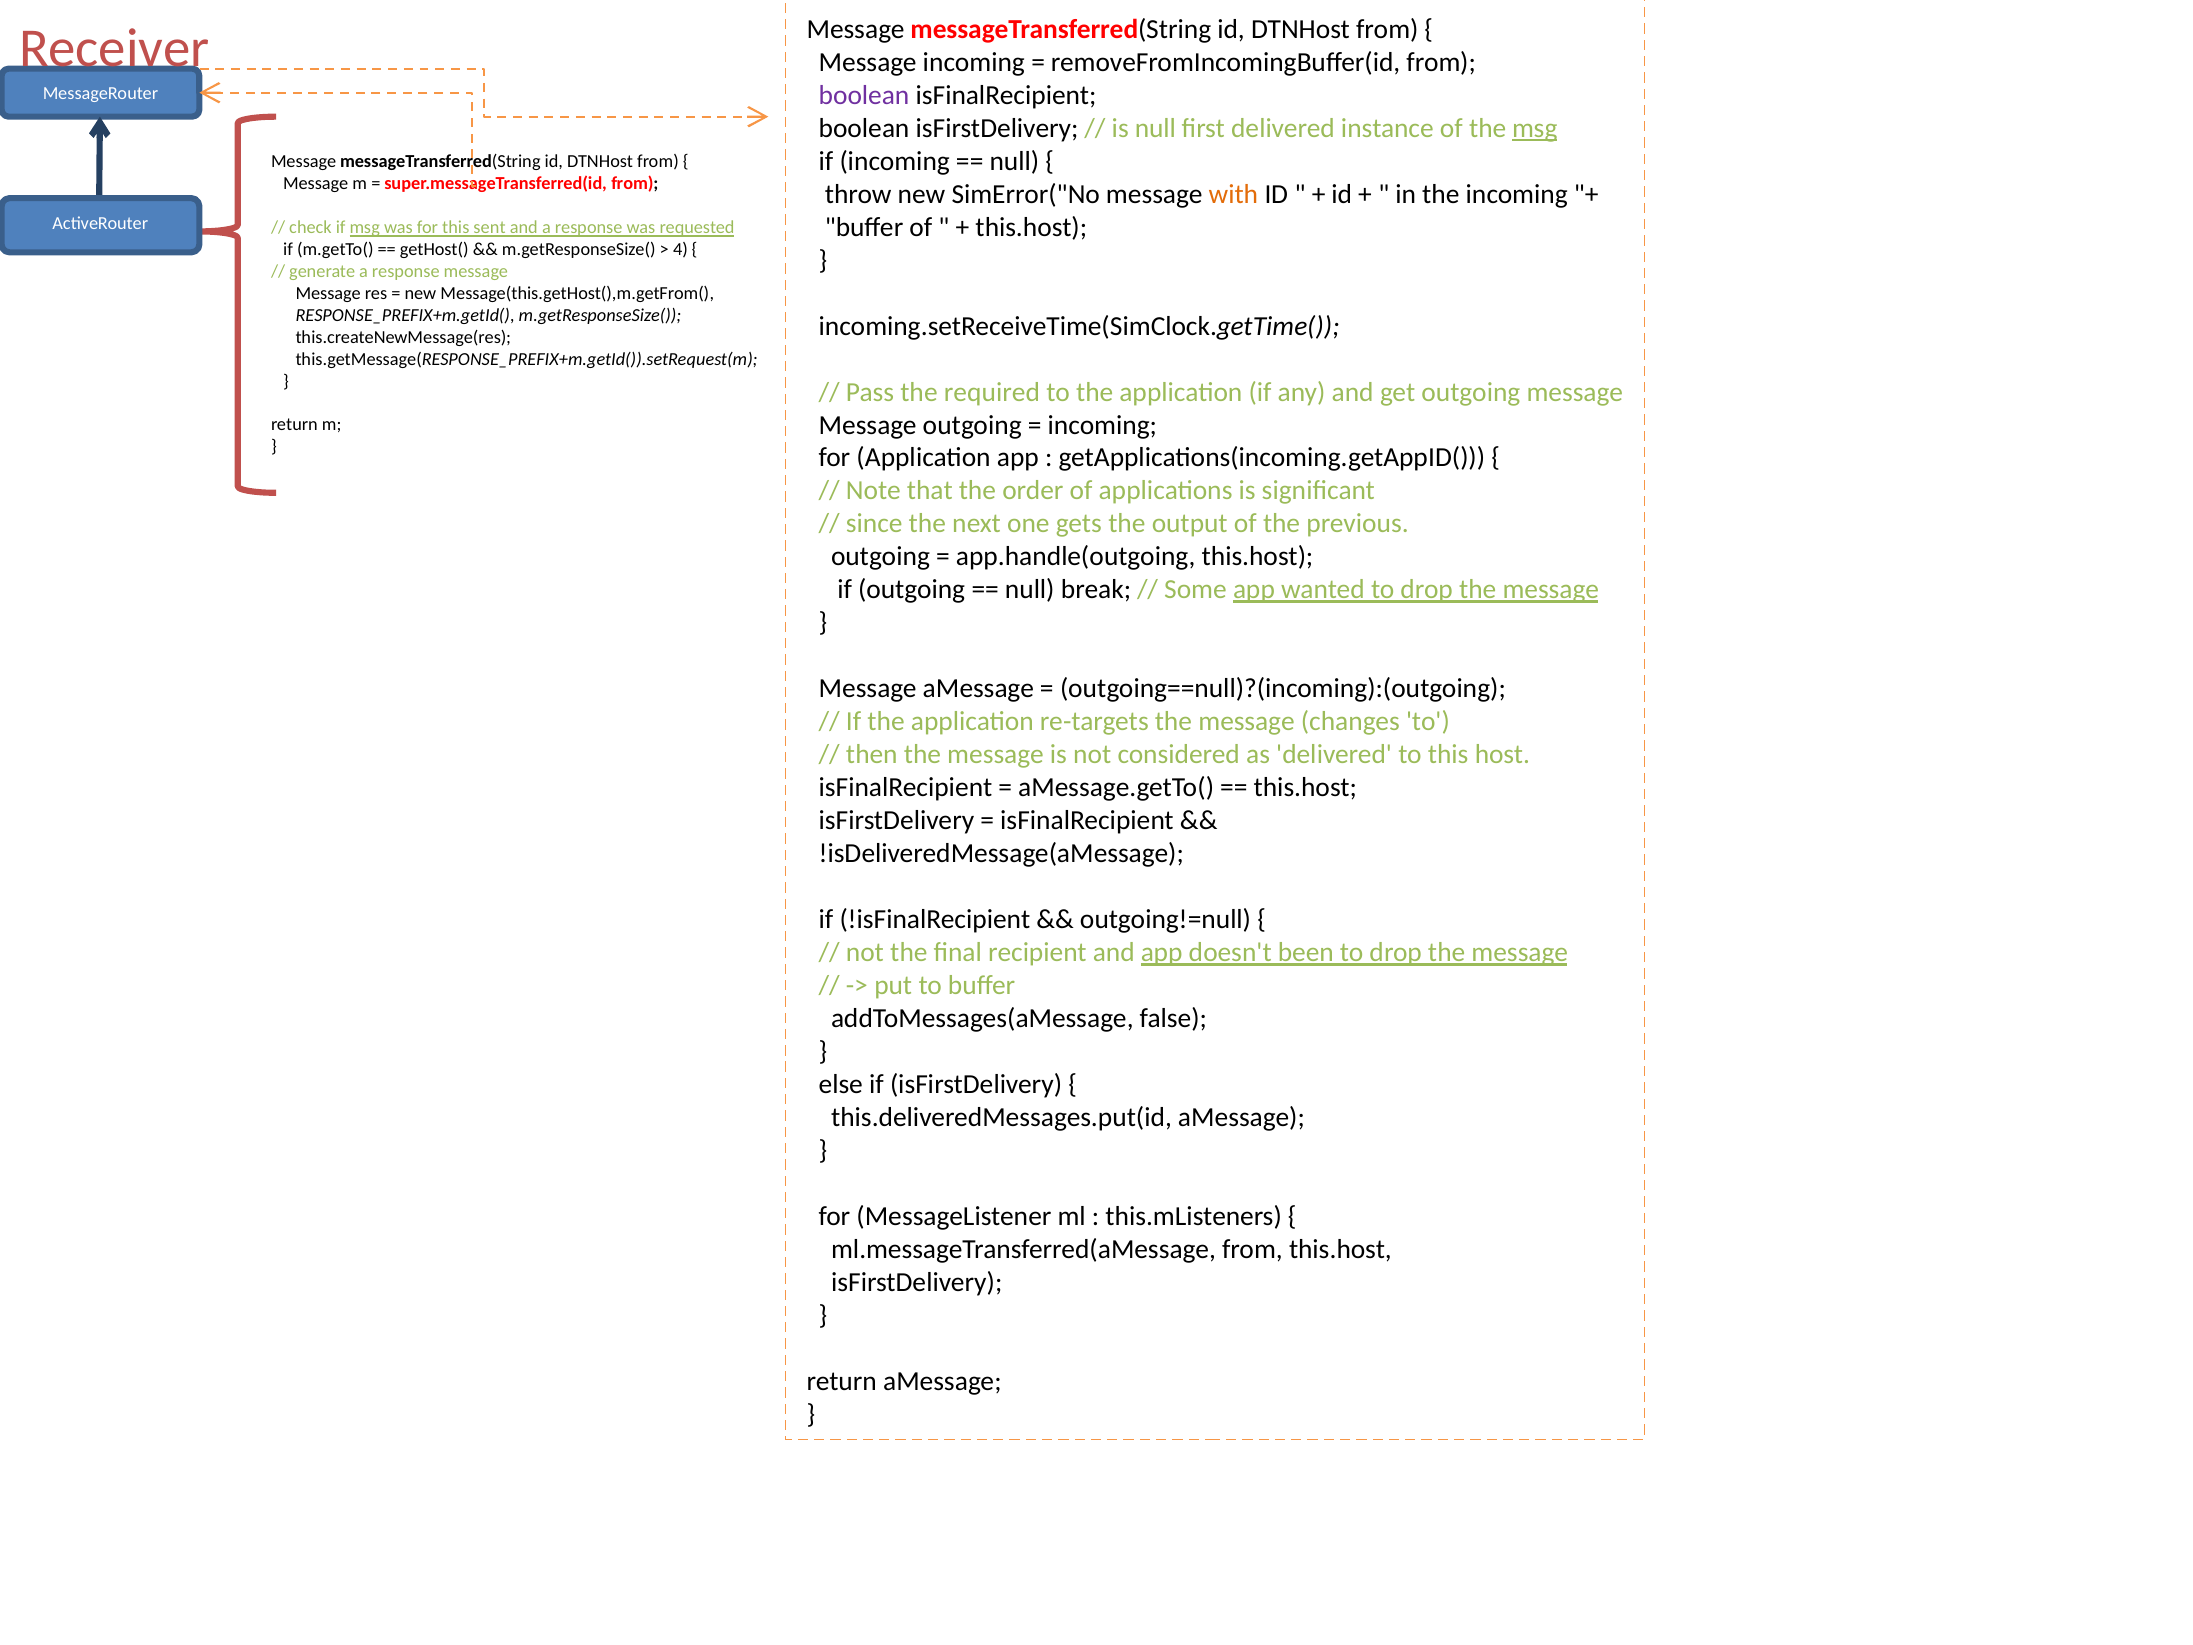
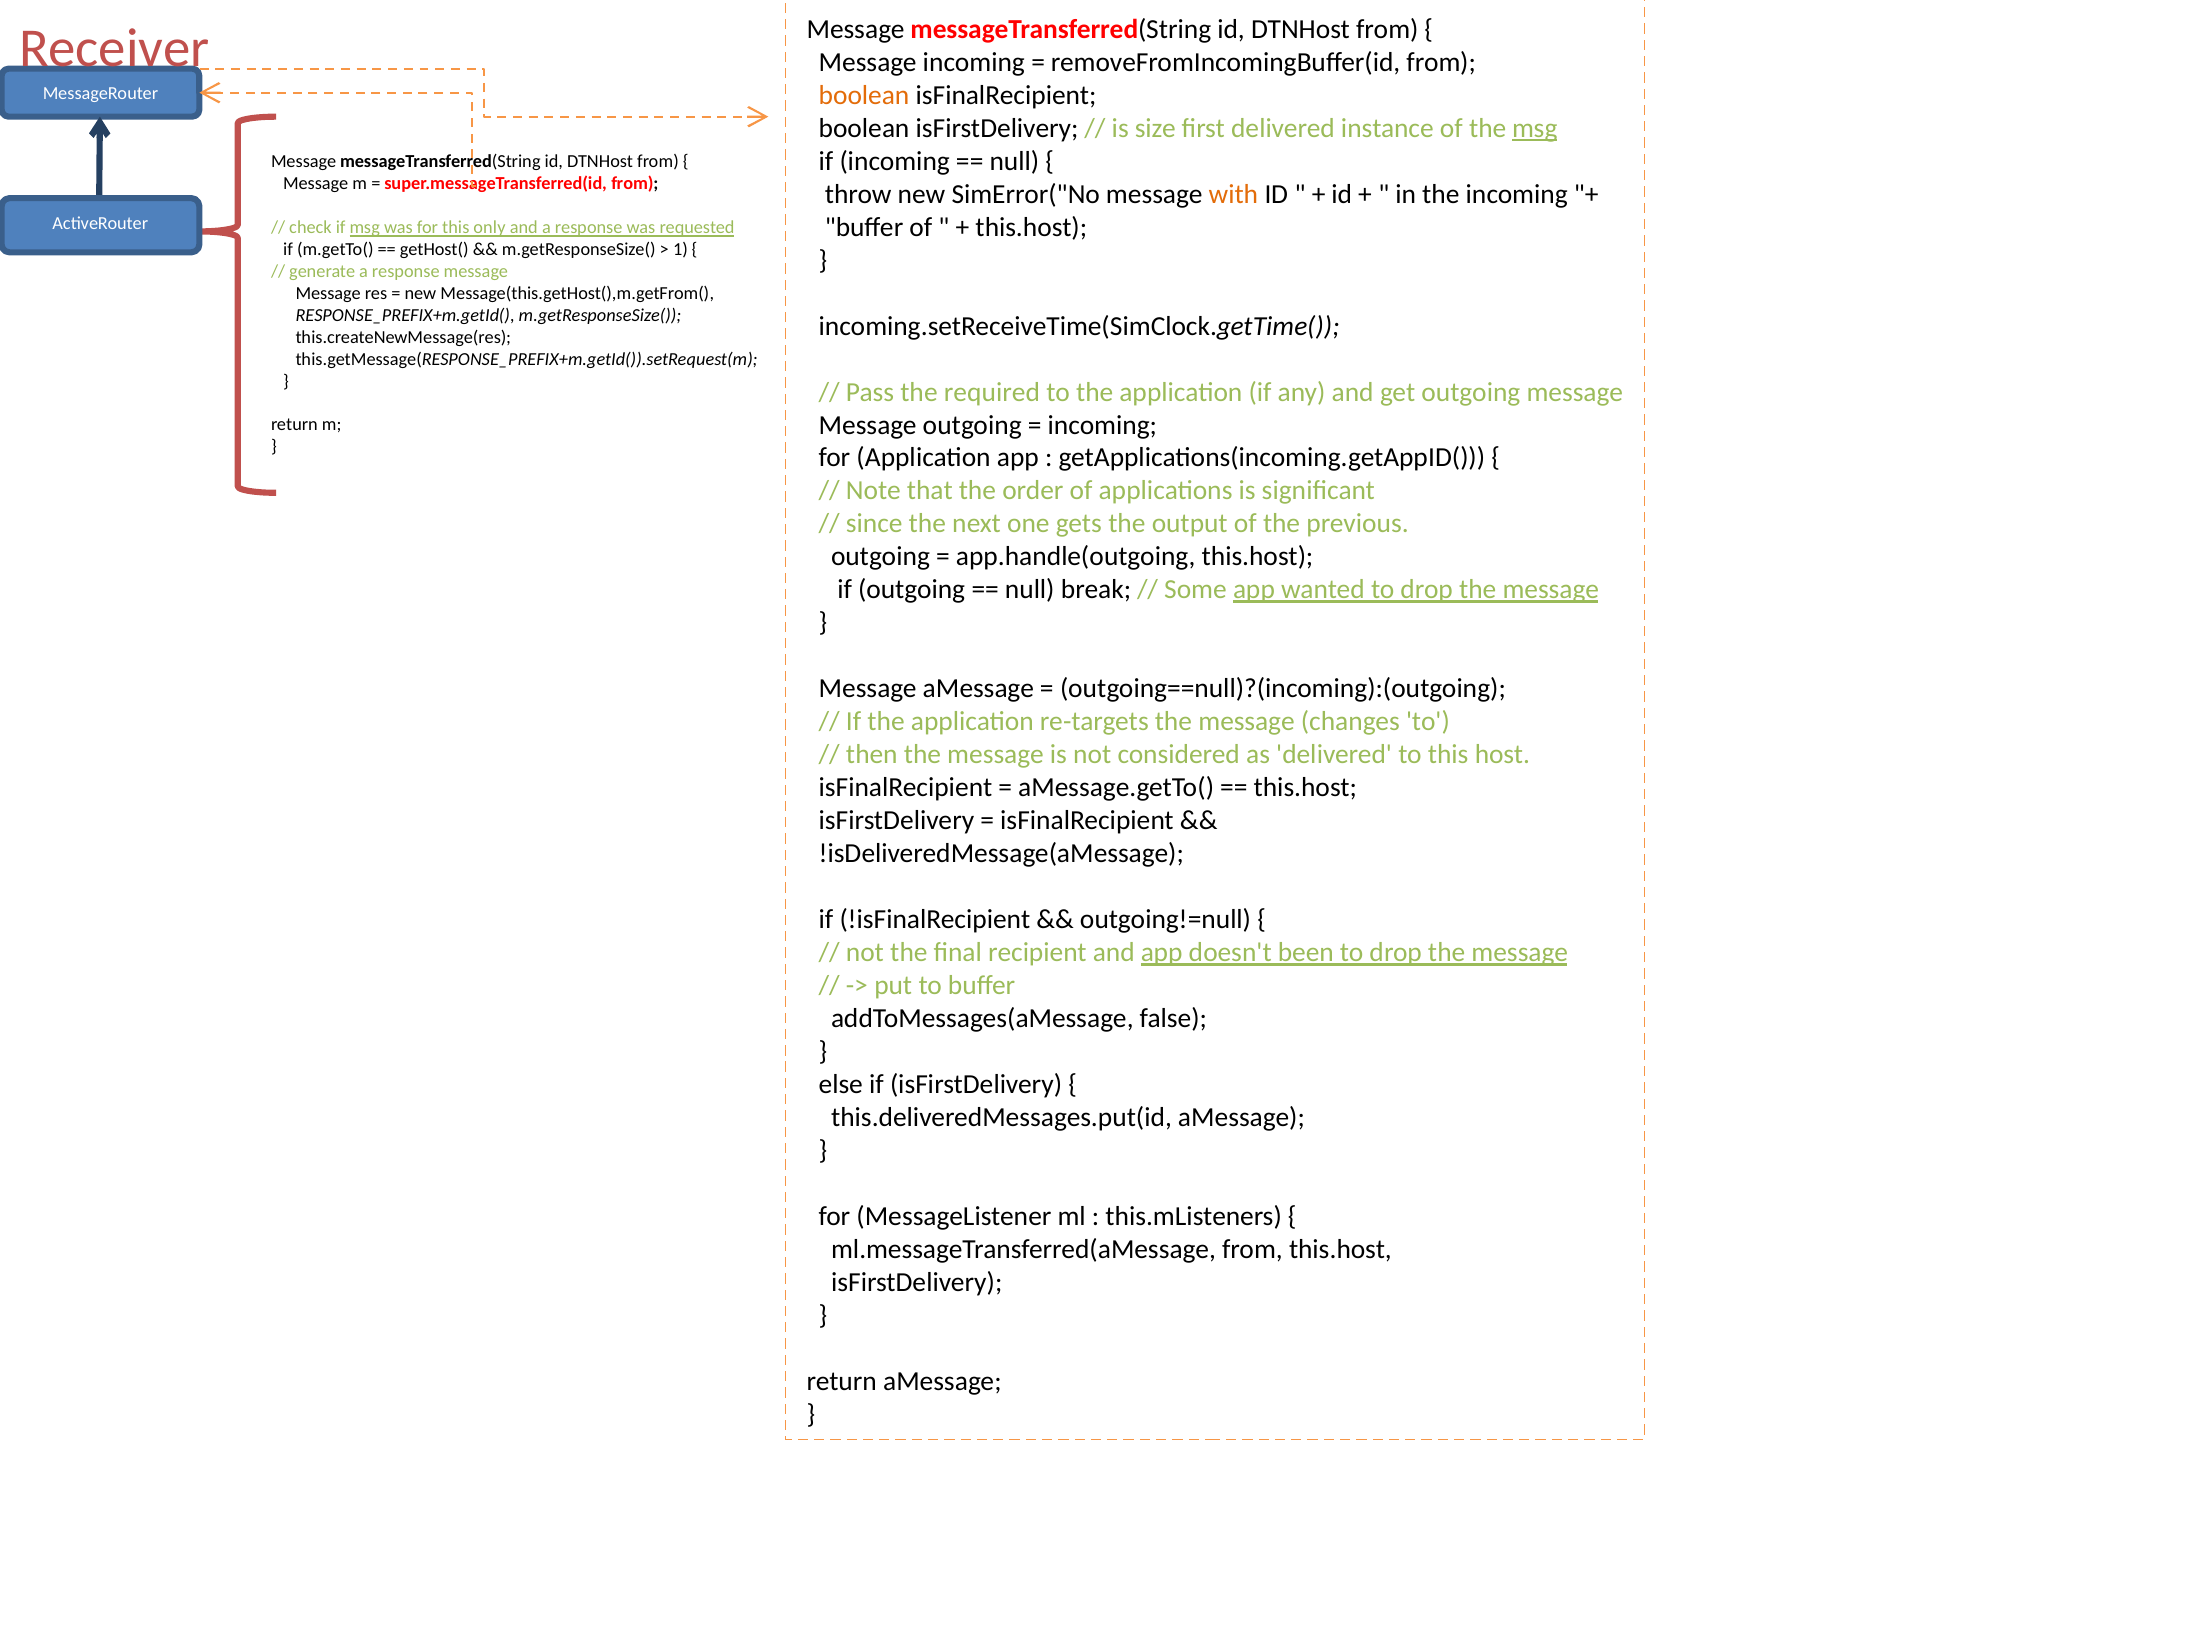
boolean colour: purple -> orange (864, 95)
is null: null -> size (1155, 128)
sent: sent -> only (489, 227)
4: 4 -> 1 (680, 249)
